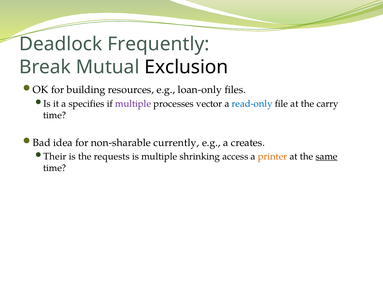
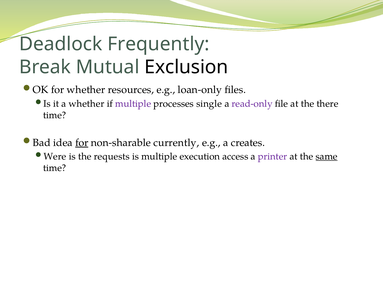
for building: building -> whether (86, 90)
a specifies: specifies -> whether (86, 104)
vector: vector -> single (209, 104)
read-only colour: blue -> purple (252, 104)
carry: carry -> there (327, 104)
for underline: none -> present (82, 143)
Their: Their -> Were (55, 157)
shrinking: shrinking -> execution (200, 157)
printer colour: orange -> purple (273, 157)
